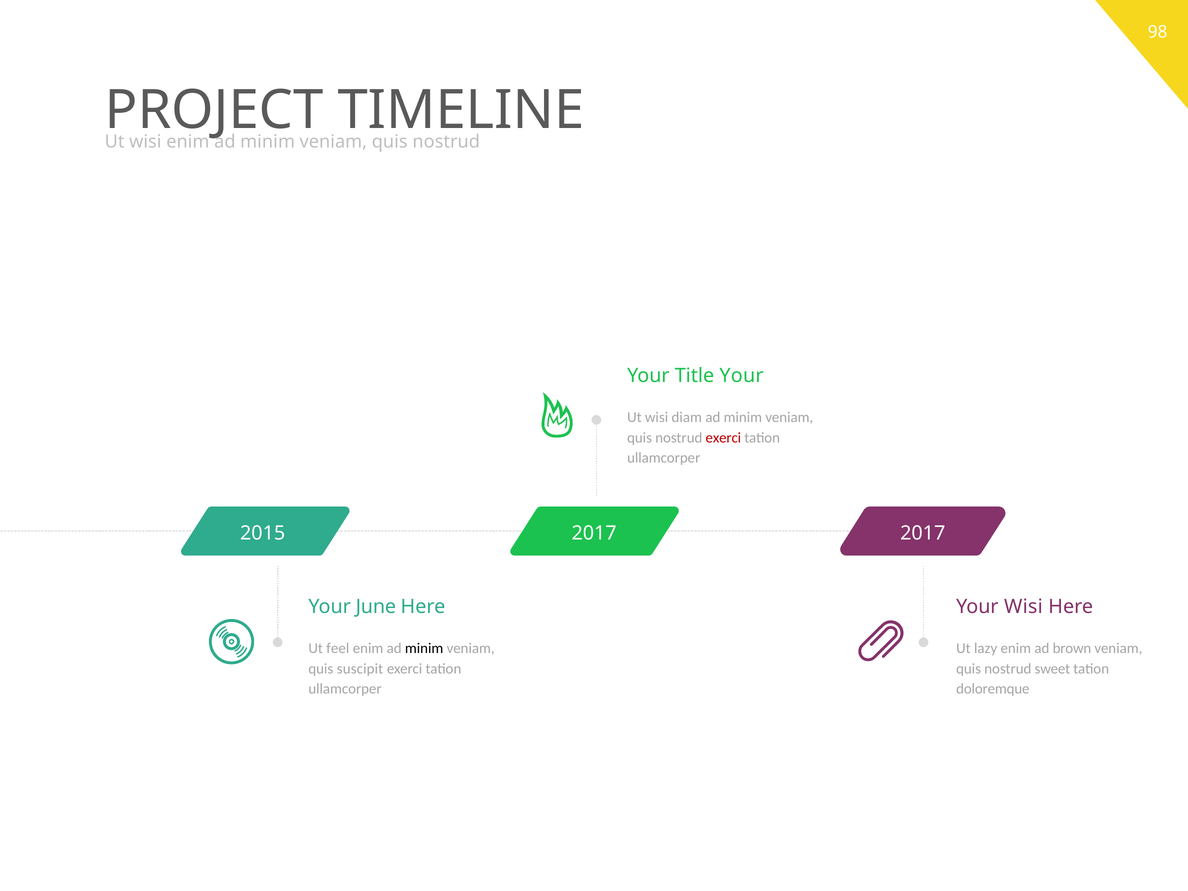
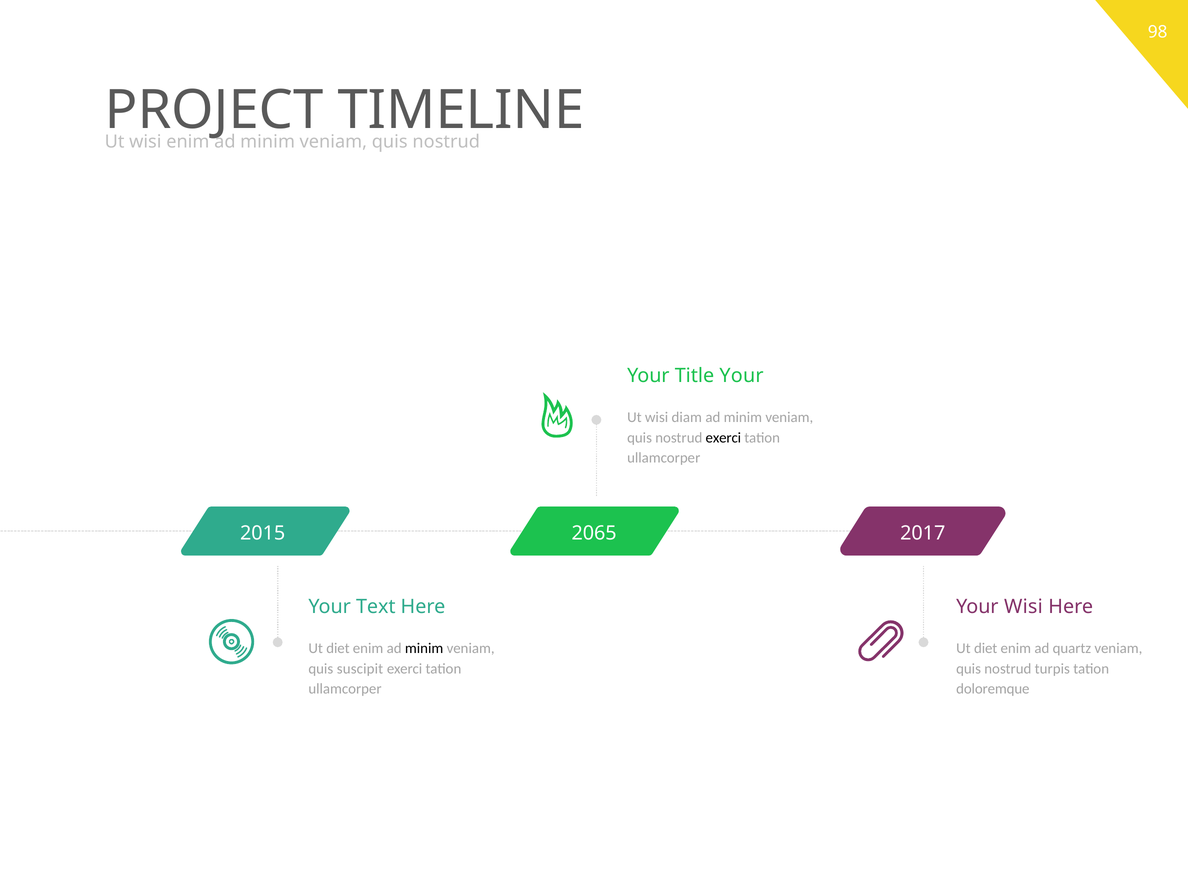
exerci colour: red -> black (723, 438)
2015 2017: 2017 -> 2065 (594, 533)
June: June -> Text (376, 607)
feel: feel -> diet (338, 648)
lazy: lazy -> diet (986, 648)
brown: brown -> quartz (1072, 648)
sweet: sweet -> turpis (1052, 669)
